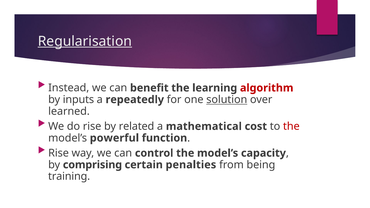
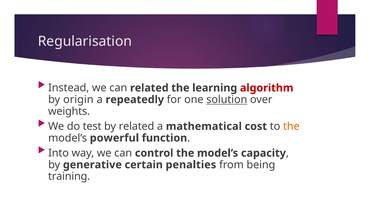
Regularisation underline: present -> none (85, 41)
can benefit: benefit -> related (149, 88)
inputs: inputs -> origin (78, 100)
learned: learned -> weights (69, 111)
do rise: rise -> test (92, 126)
the colour: red -> orange (291, 126)
Rise: Rise -> Into (59, 153)
comprising: comprising -> generative (92, 165)
